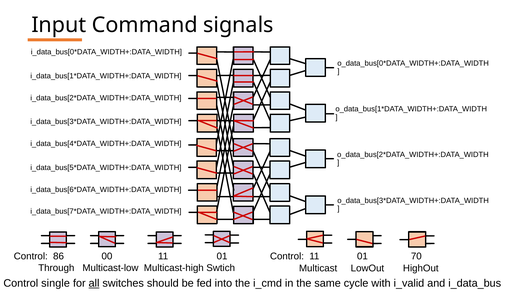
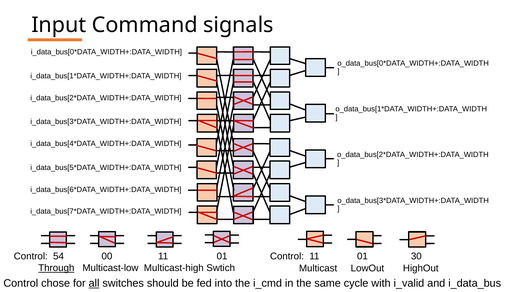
86: 86 -> 54 (59, 256)
70: 70 -> 30 (416, 256)
Through underline: none -> present (56, 268)
single: single -> chose (56, 283)
